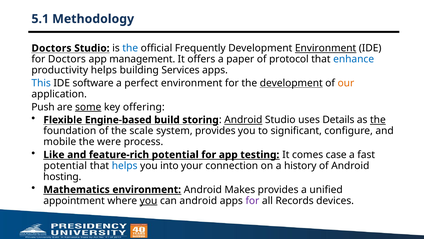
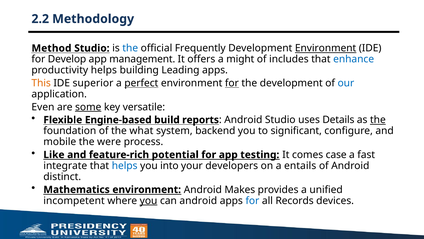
5.1: 5.1 -> 2.2 (40, 19)
Doctors: Doctors -> Method (51, 48)
for Doctors: Doctors -> Develop (67, 59)
paper: paper -> might (240, 59)
protocol: protocol -> includes (289, 59)
Services: Services -> Leading (180, 70)
This colour: blue -> orange (41, 83)
software: software -> superior (93, 83)
perfect underline: none -> present (141, 83)
for underline: none -> present (232, 83)
development underline: present -> none (291, 83)
our colour: orange -> blue (346, 83)
Push: Push -> Even (43, 107)
offering: offering -> versatile (144, 107)
storing: storing -> reports (201, 120)
Android underline: present -> none (243, 120)
scale: scale -> what (141, 131)
system provides: provides -> backend (215, 131)
potential: potential -> integrate (65, 165)
connection: connection -> developers (232, 165)
history: history -> entails (300, 165)
hosting: hosting -> distinct (62, 176)
appointment: appointment -> incompetent (74, 200)
for colour: purple -> blue (252, 200)
